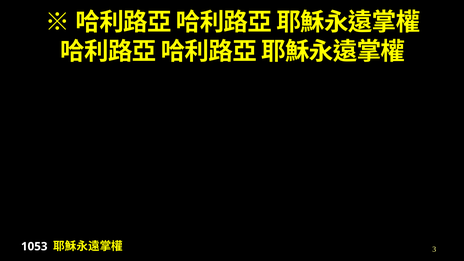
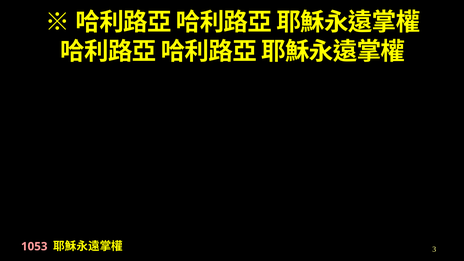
1053 colour: white -> pink (34, 246)
